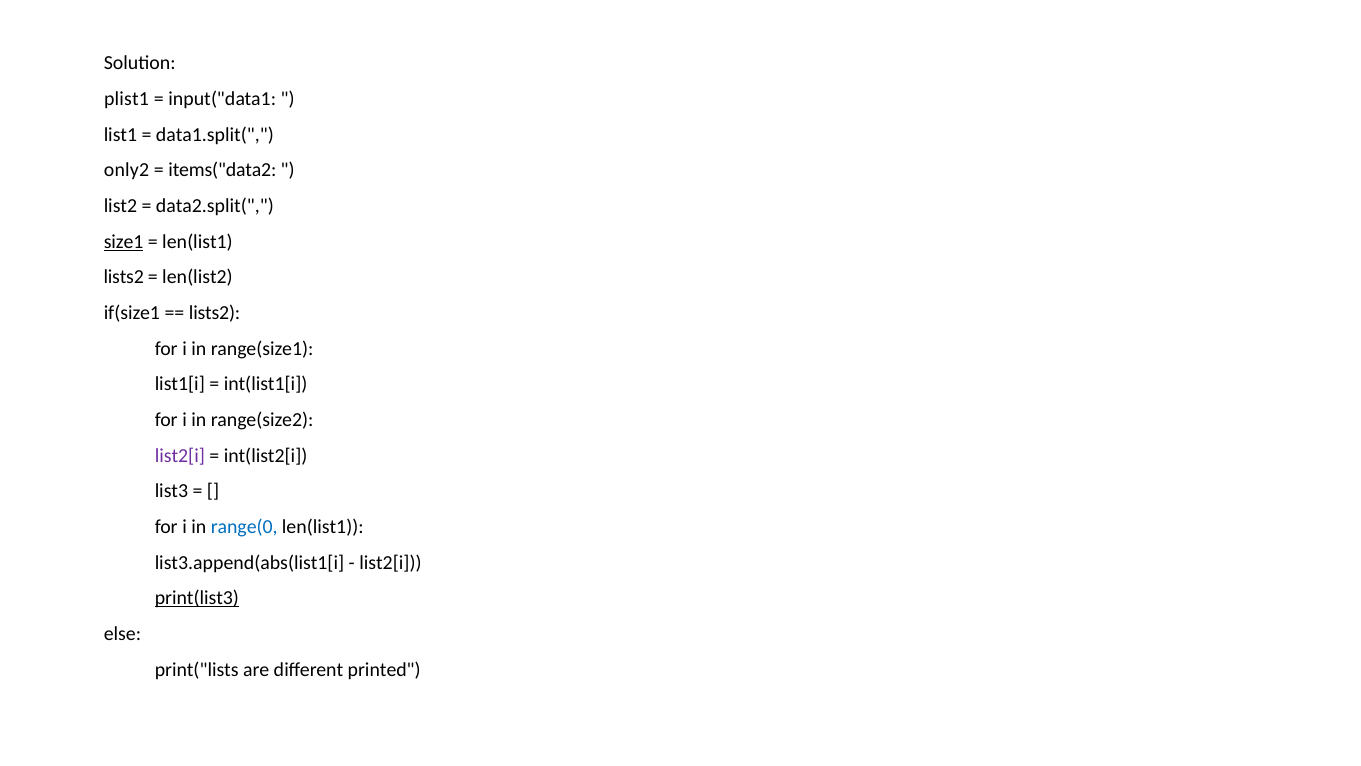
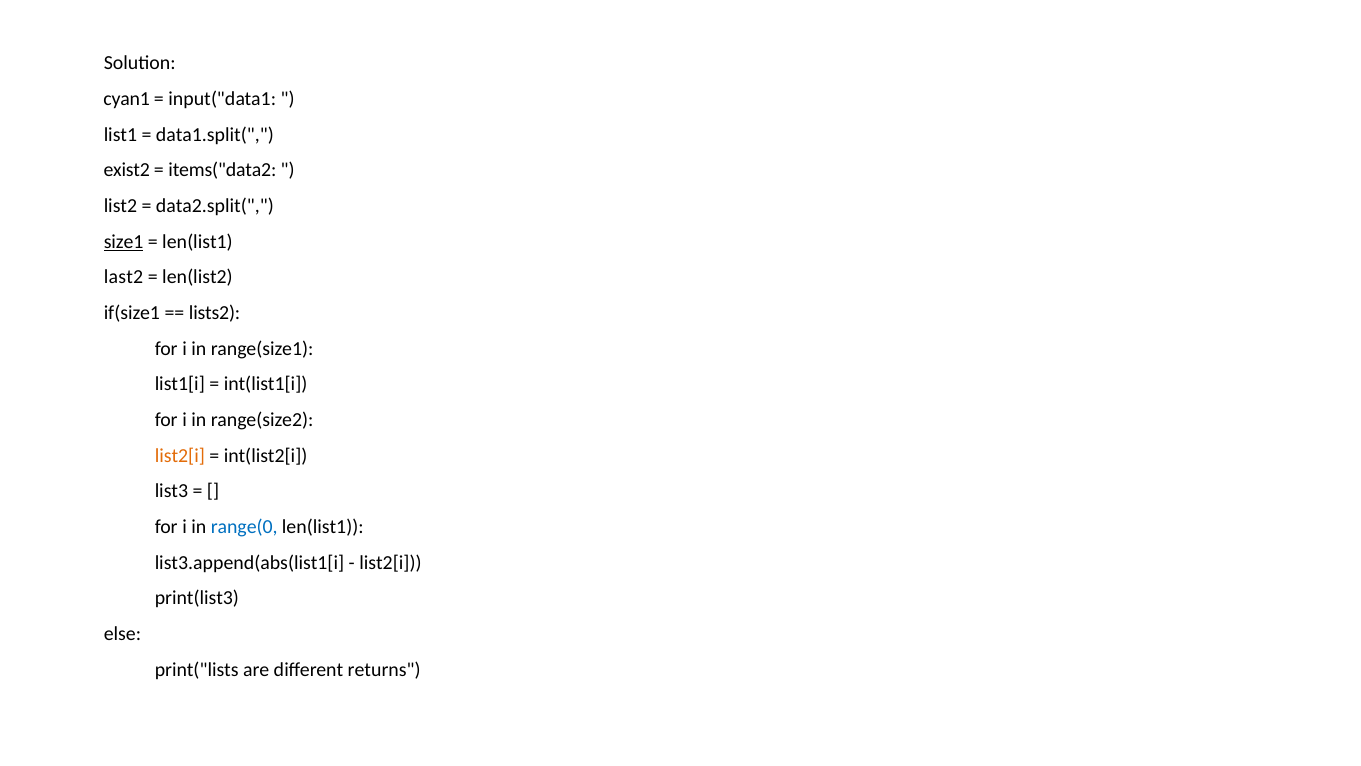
plist1: plist1 -> cyan1 (127, 99)
only2: only2 -> exist2 (127, 170)
lists2: lists2 -> last2 (123, 277)
list2[i colour: purple -> orange (180, 455)
print(list3 underline: present -> none (197, 598)
printed: printed -> returns (384, 669)
